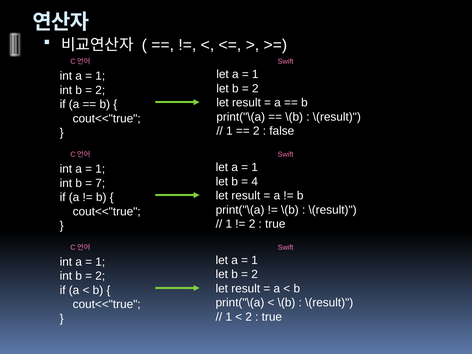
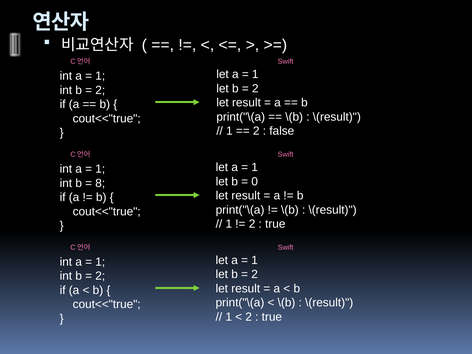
4: 4 -> 0 (255, 181)
7: 7 -> 8 (100, 183)
